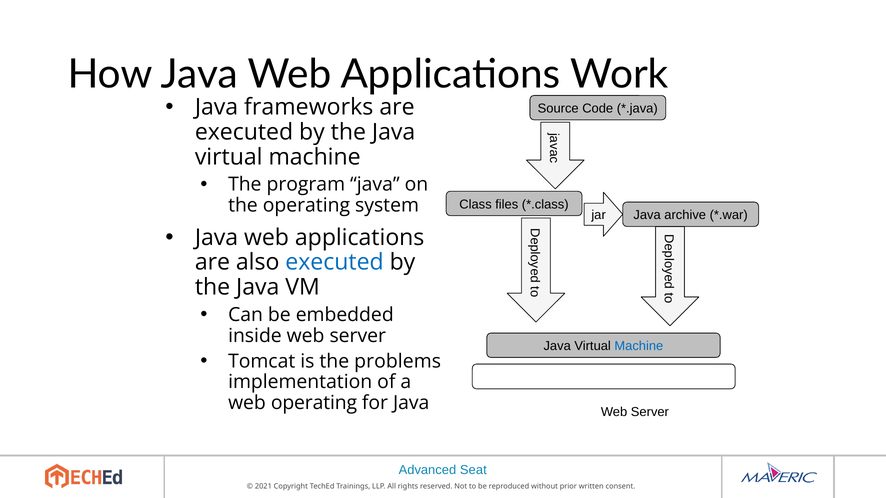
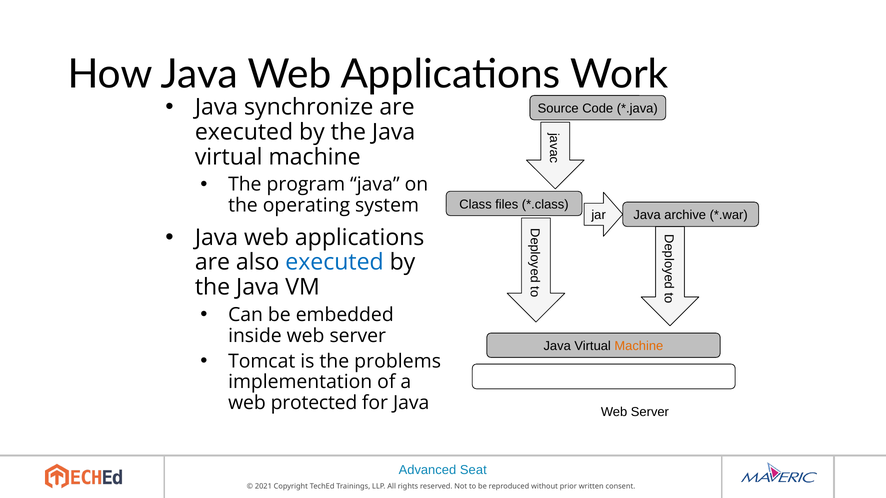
frameworks: frameworks -> synchronize (309, 107)
Machine colour: blue -> orange (639, 346)
web operating: operating -> protected (314, 403)
